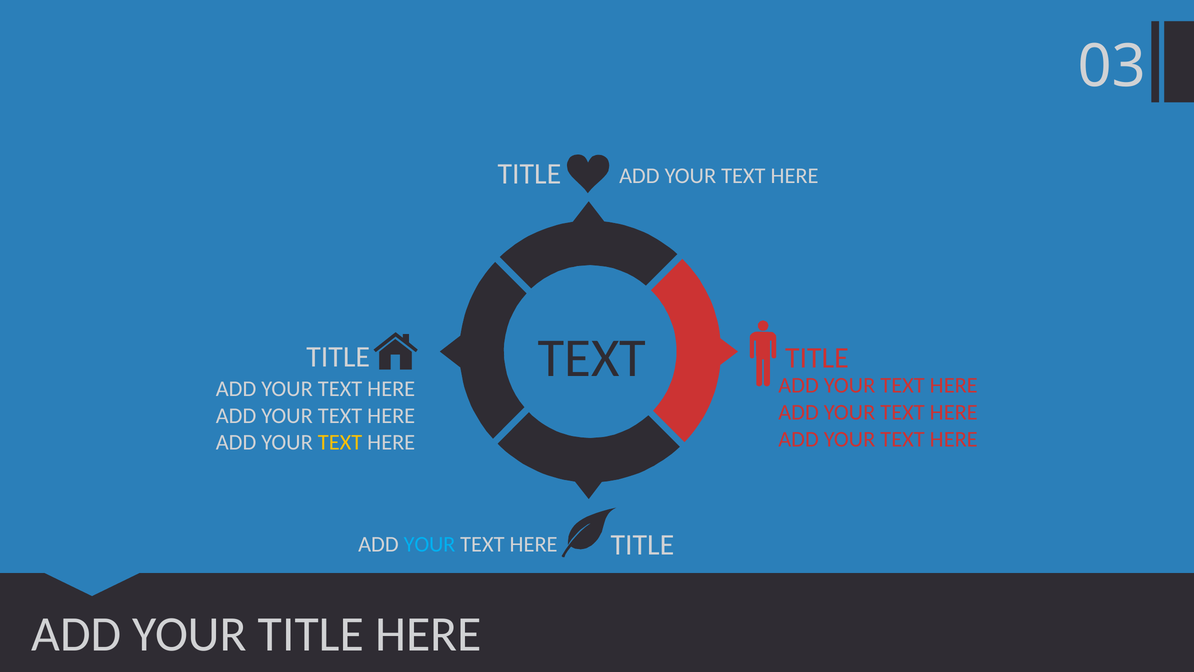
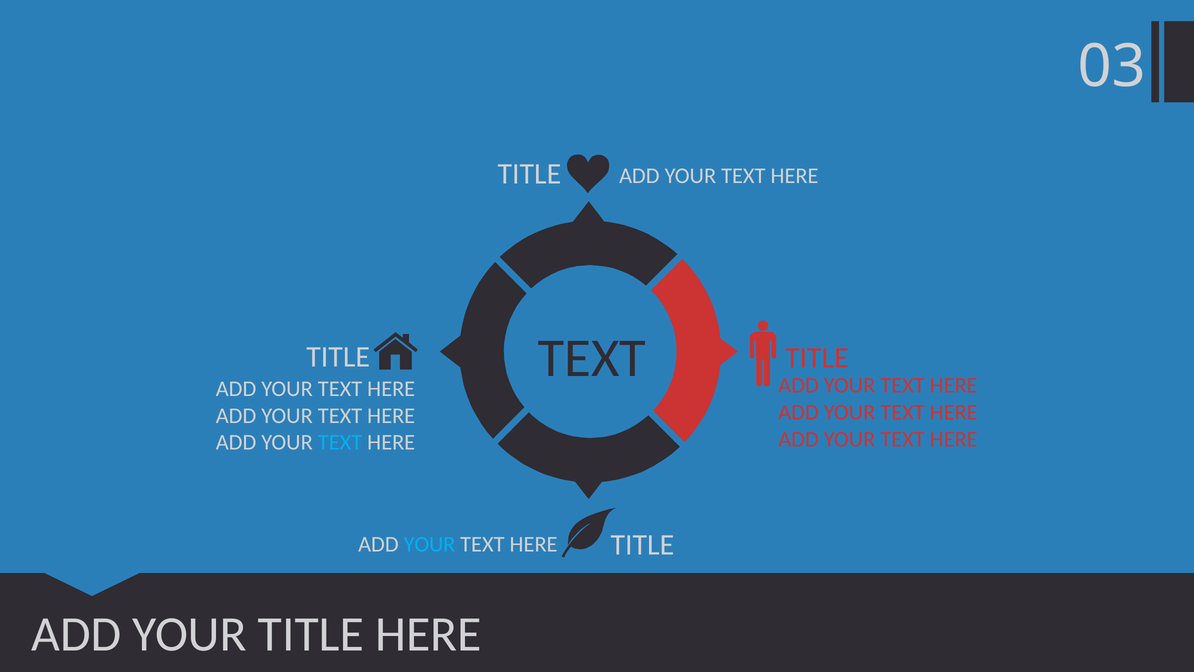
TEXT colour: yellow -> light blue (340, 442)
